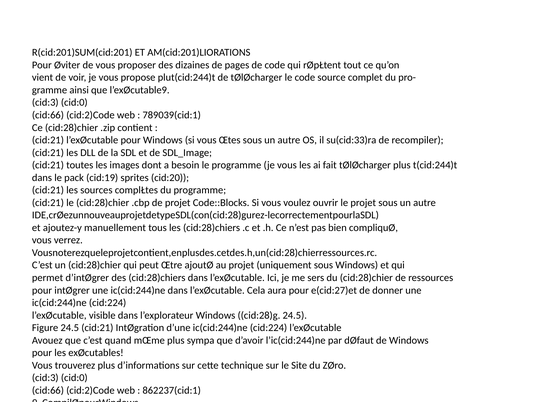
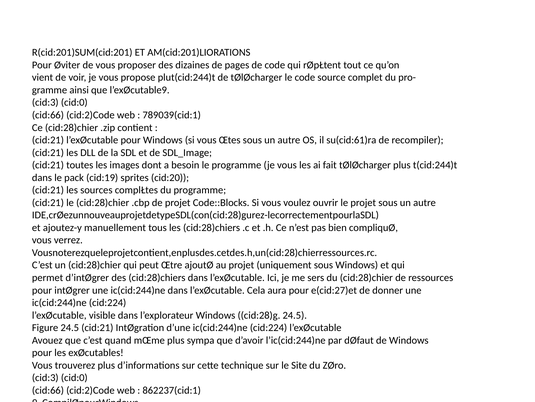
su(cid:33)ra: su(cid:33)ra -> su(cid:61)ra (351, 140)
